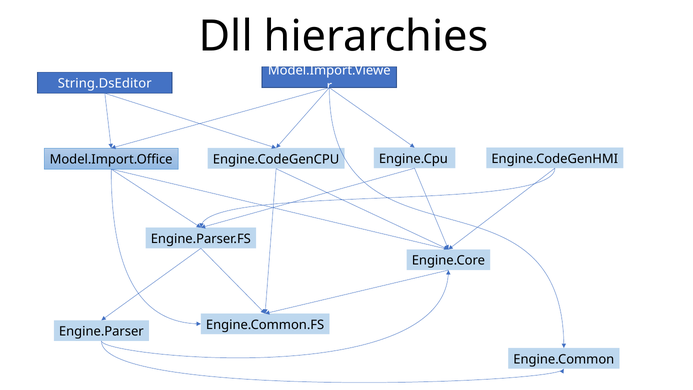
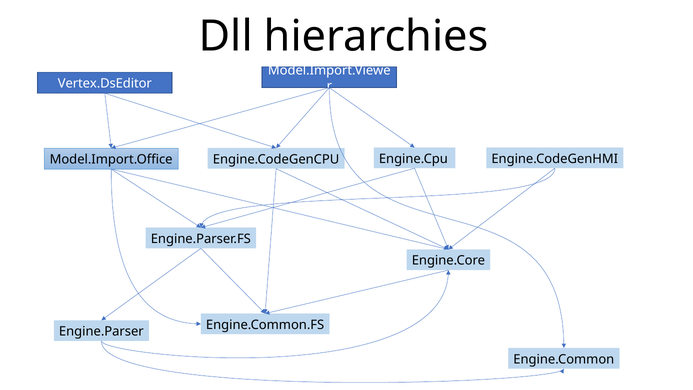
String.DsEditor: String.DsEditor -> Vertex.DsEditor (105, 84)
